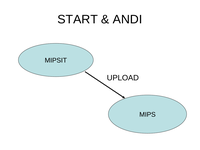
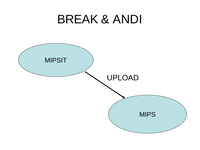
START: START -> BREAK (78, 19)
